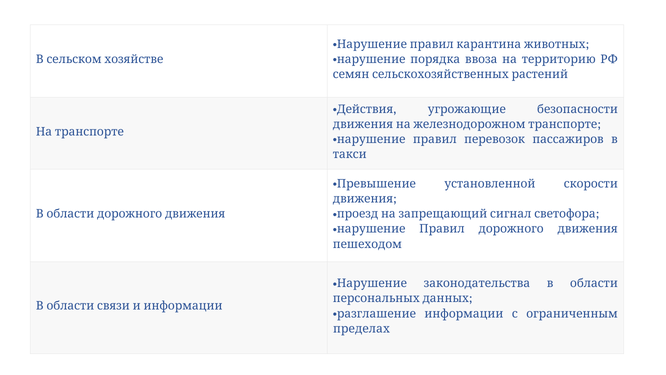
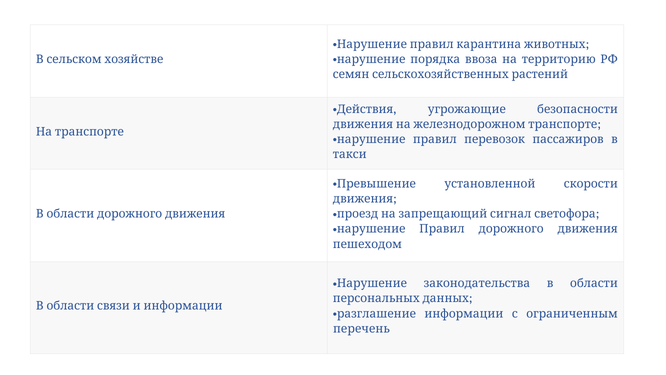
пределах: пределах -> перечень (361, 328)
